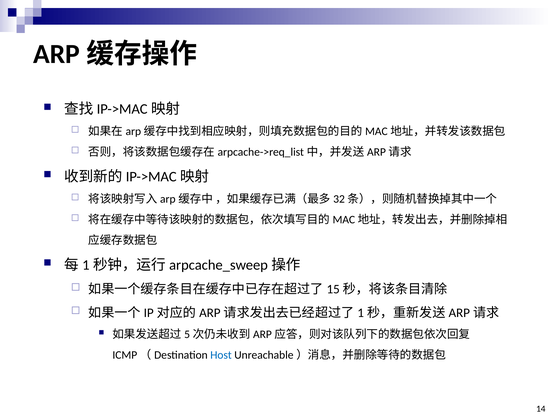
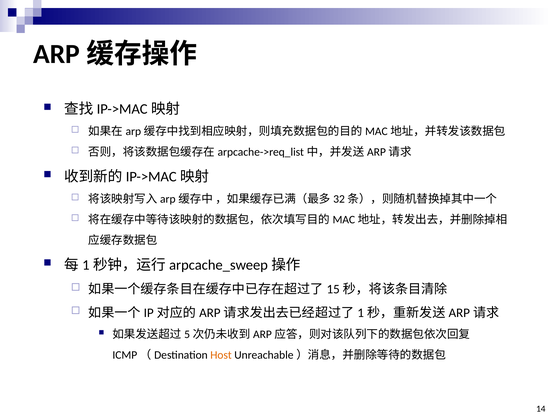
Host colour: blue -> orange (221, 355)
